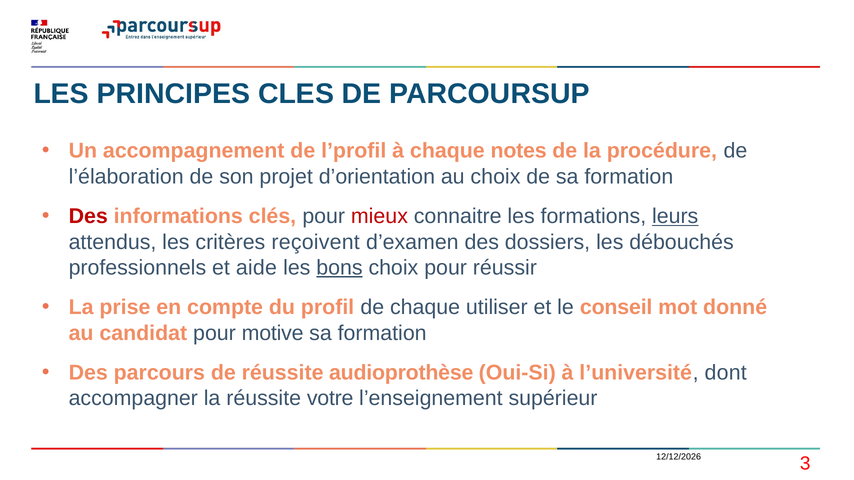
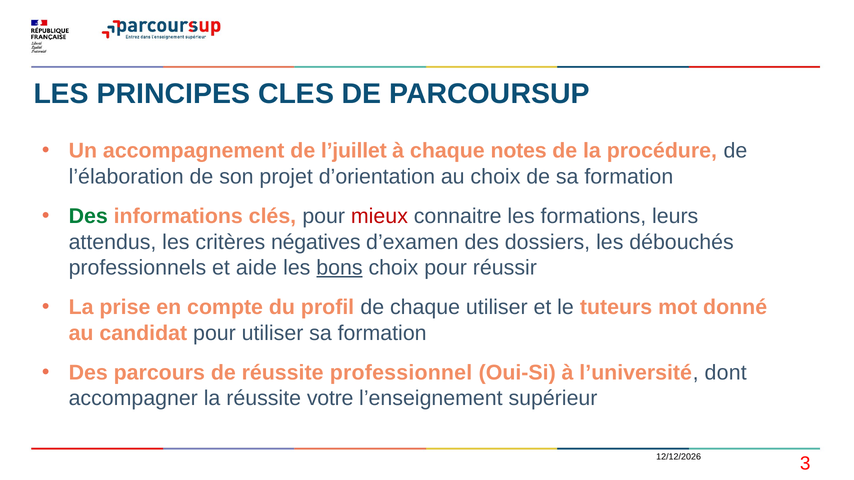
l’profil: l’profil -> l’juillet (354, 151)
Des colour: red -> green (88, 217)
leurs underline: present -> none (675, 217)
reçoivent: reçoivent -> négatives (316, 242)
conseil: conseil -> tuteurs (616, 308)
pour motive: motive -> utiliser (273, 333)
audioprothèse: audioprothèse -> professionnel (401, 373)
